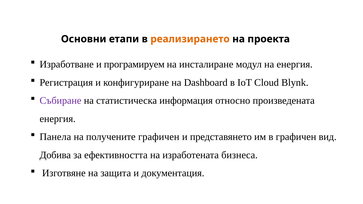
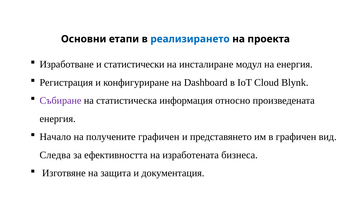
реализирането colour: orange -> blue (190, 39)
програмируем: програмируем -> статистически (134, 64)
Панела: Панела -> Начало (55, 137)
Добива: Добива -> Следва (55, 155)
